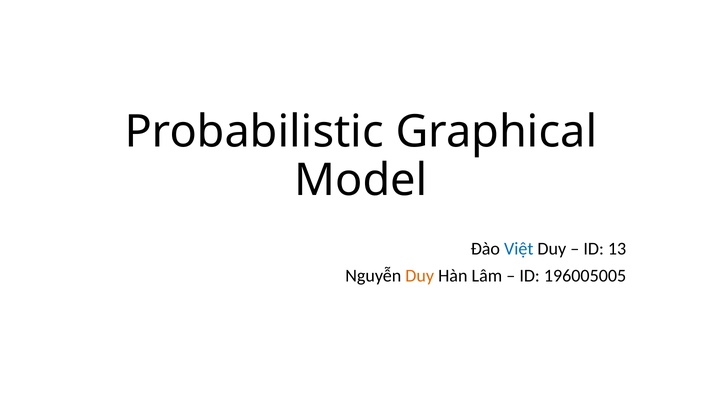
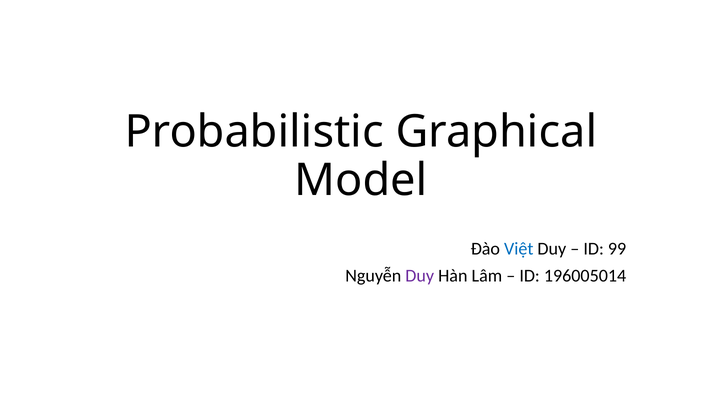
13: 13 -> 99 (617, 249)
Duy colour: orange -> purple (420, 276)
196005005: 196005005 -> 196005014 (585, 276)
